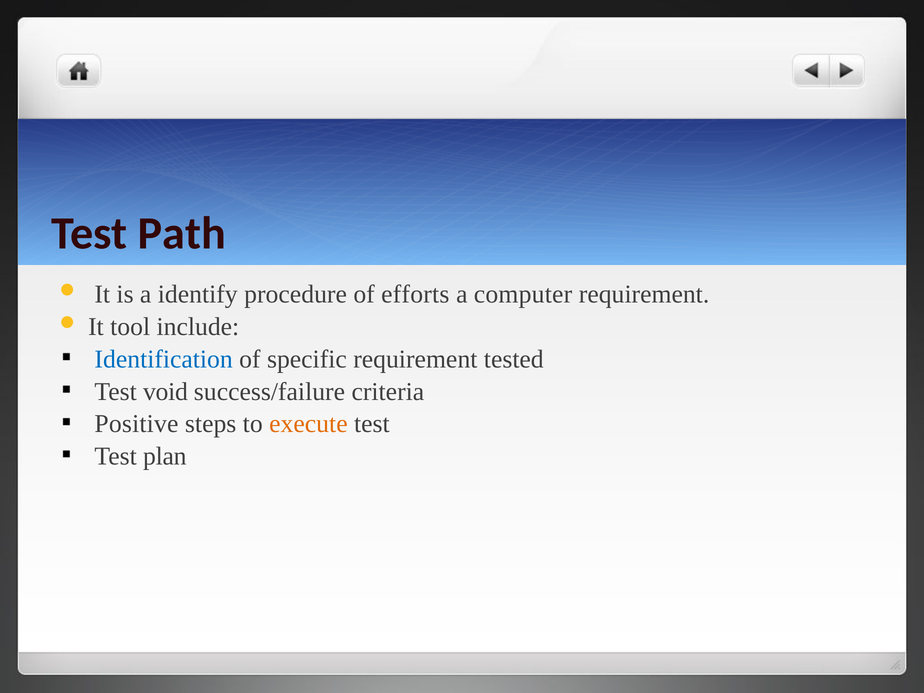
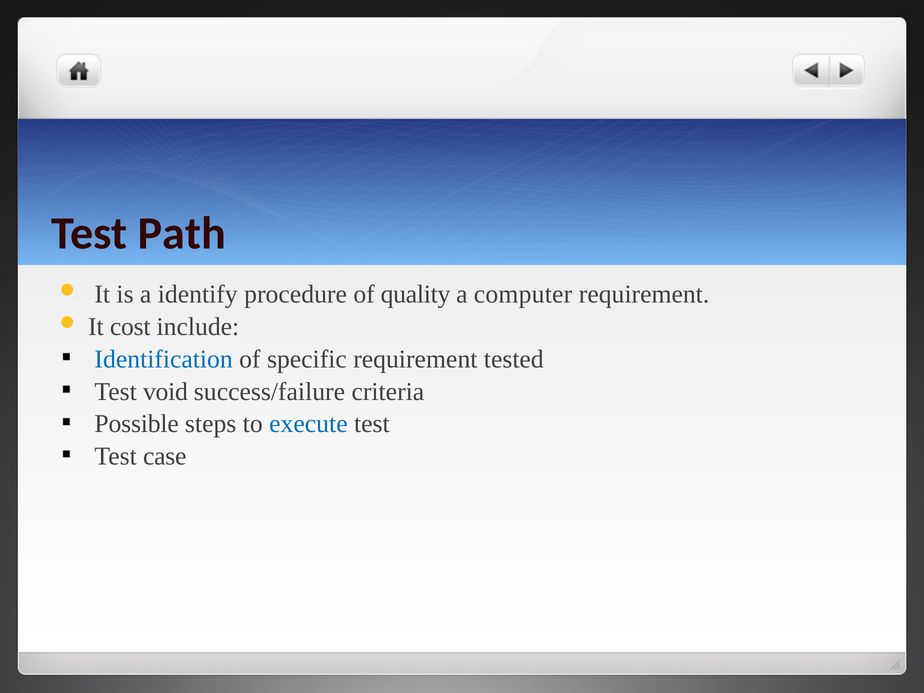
efforts: efforts -> quality (416, 294)
tool: tool -> cost (130, 327)
Positive: Positive -> Possible (137, 424)
execute colour: orange -> blue (308, 424)
plan: plan -> case (165, 456)
